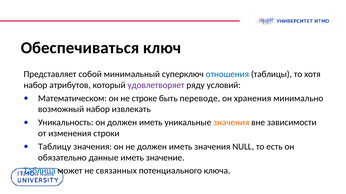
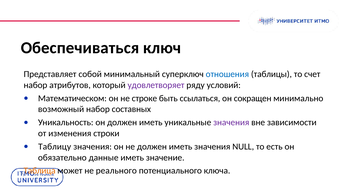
хотя: хотя -> счет (312, 74)
переводе: переводе -> ссылаться (200, 99)
хранения: хранения -> сокращен (253, 99)
извлекать: извлекать -> составных (131, 110)
значения colour: orange -> purple (231, 123)
Таблица colour: blue -> orange (40, 171)
связанных: связанных -> реального (116, 171)
